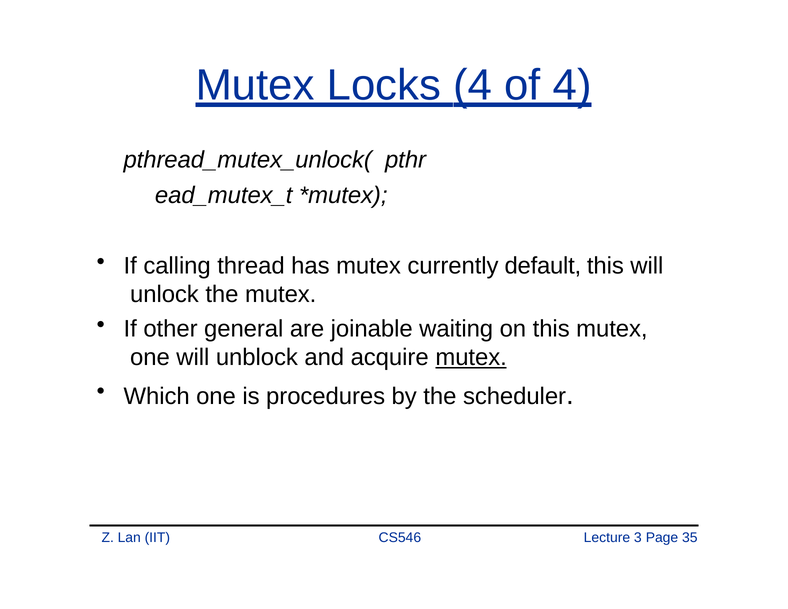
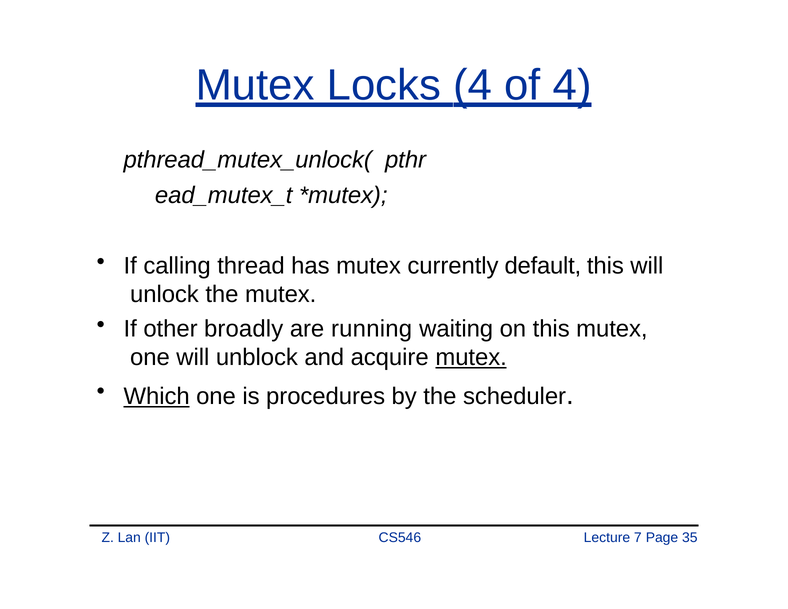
general: general -> broadly (244, 329)
joinable: joinable -> running (372, 329)
Which underline: none -> present (157, 397)
3: 3 -> 7 (638, 538)
